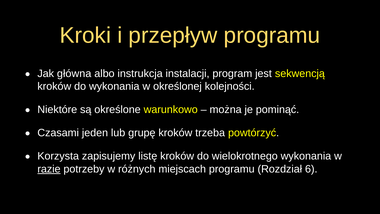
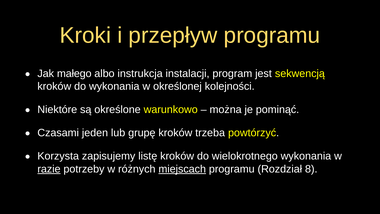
główna: główna -> małego (74, 73)
miejscach underline: none -> present (182, 169)
6: 6 -> 8 (311, 169)
